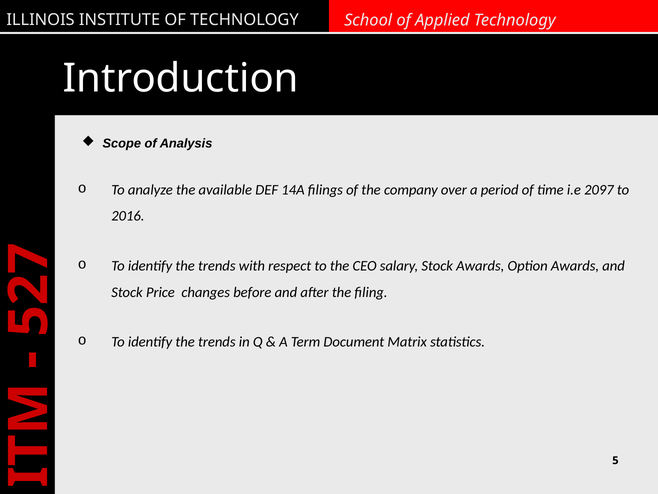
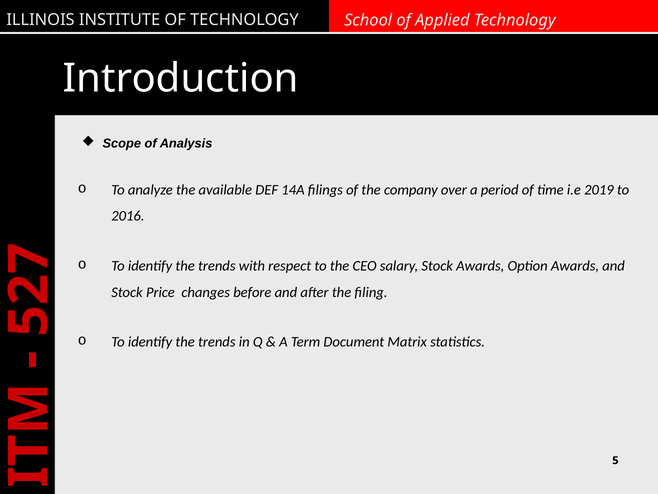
2097: 2097 -> 2019 (599, 190)
